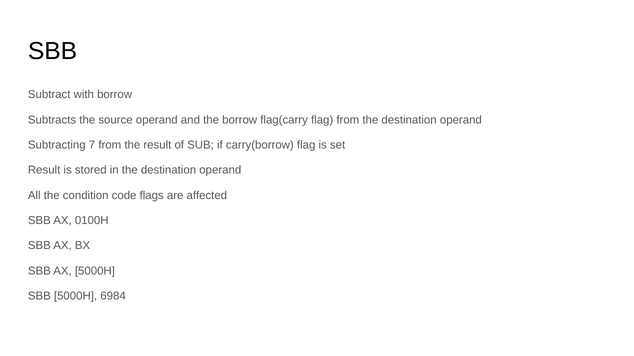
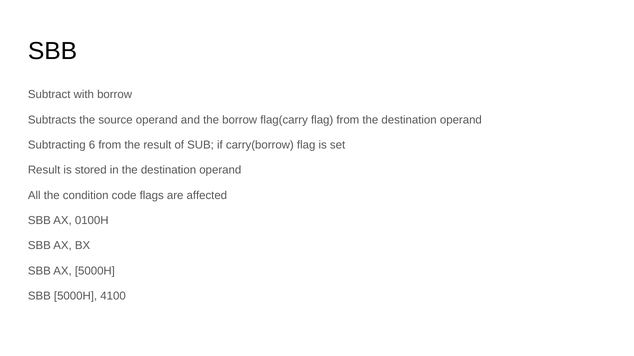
7: 7 -> 6 (92, 145)
6984: 6984 -> 4100 (113, 297)
